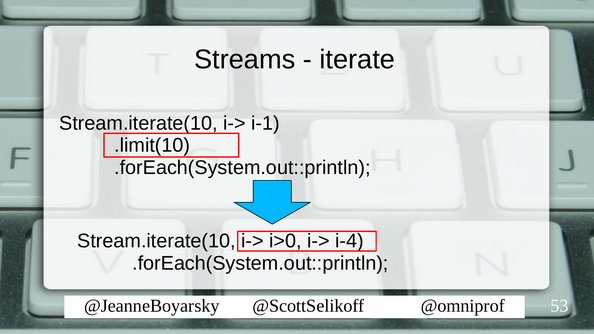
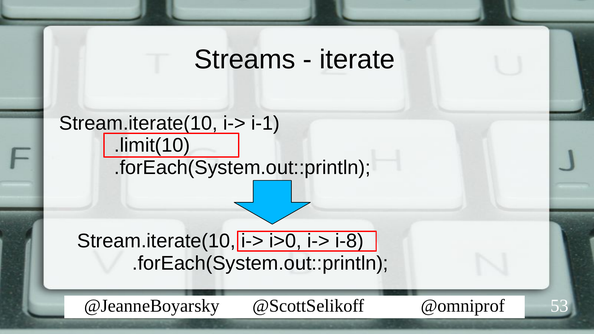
i-4: i-4 -> i-8 (349, 241)
